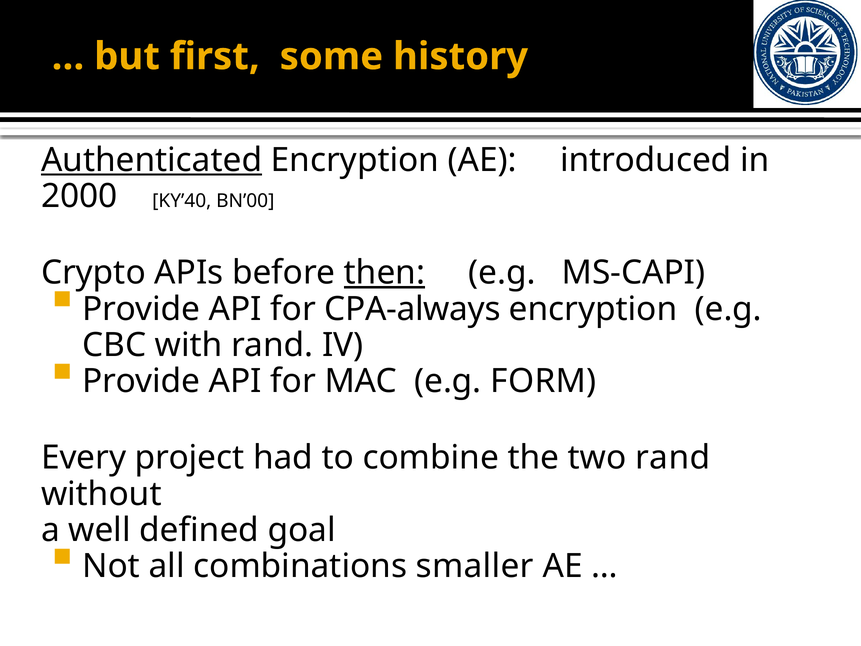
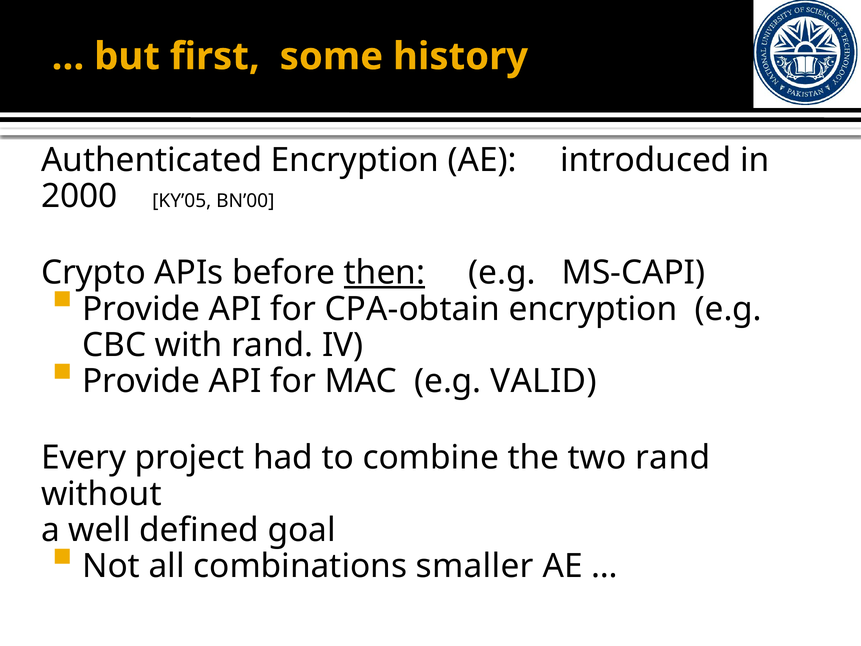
Authenticated underline: present -> none (152, 160)
KY’40: KY’40 -> KY’05 (182, 201)
CPA-always: CPA-always -> CPA-obtain (412, 309)
FORM: FORM -> VALID (543, 381)
